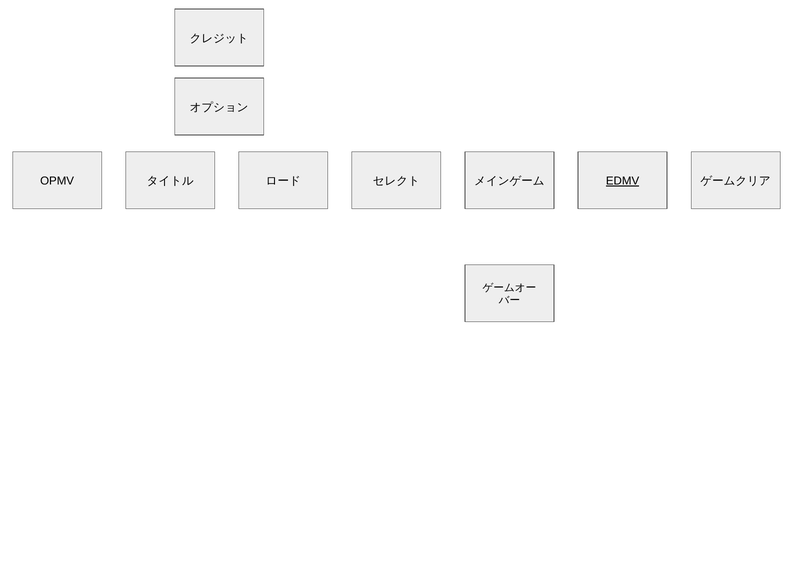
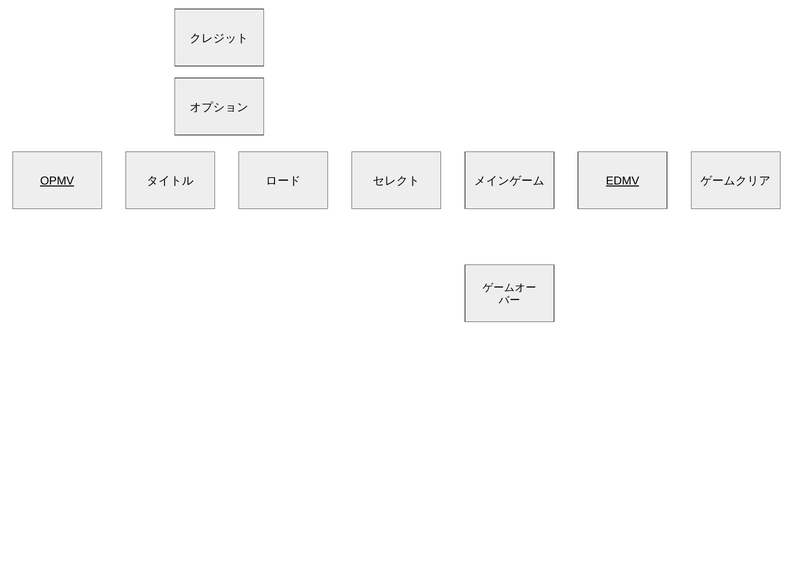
OPMV underline: none -> present (57, 181)
